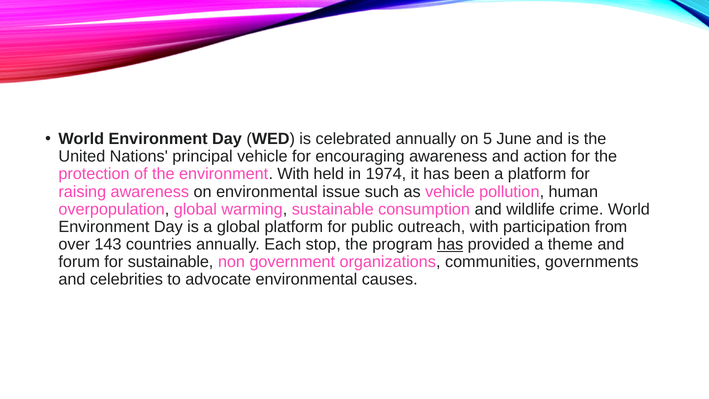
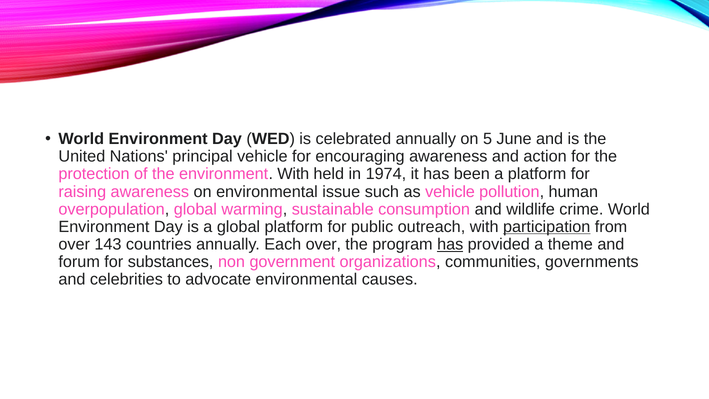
participation underline: none -> present (547, 227)
Each stop: stop -> over (323, 244)
for sustainable: sustainable -> substances (171, 262)
